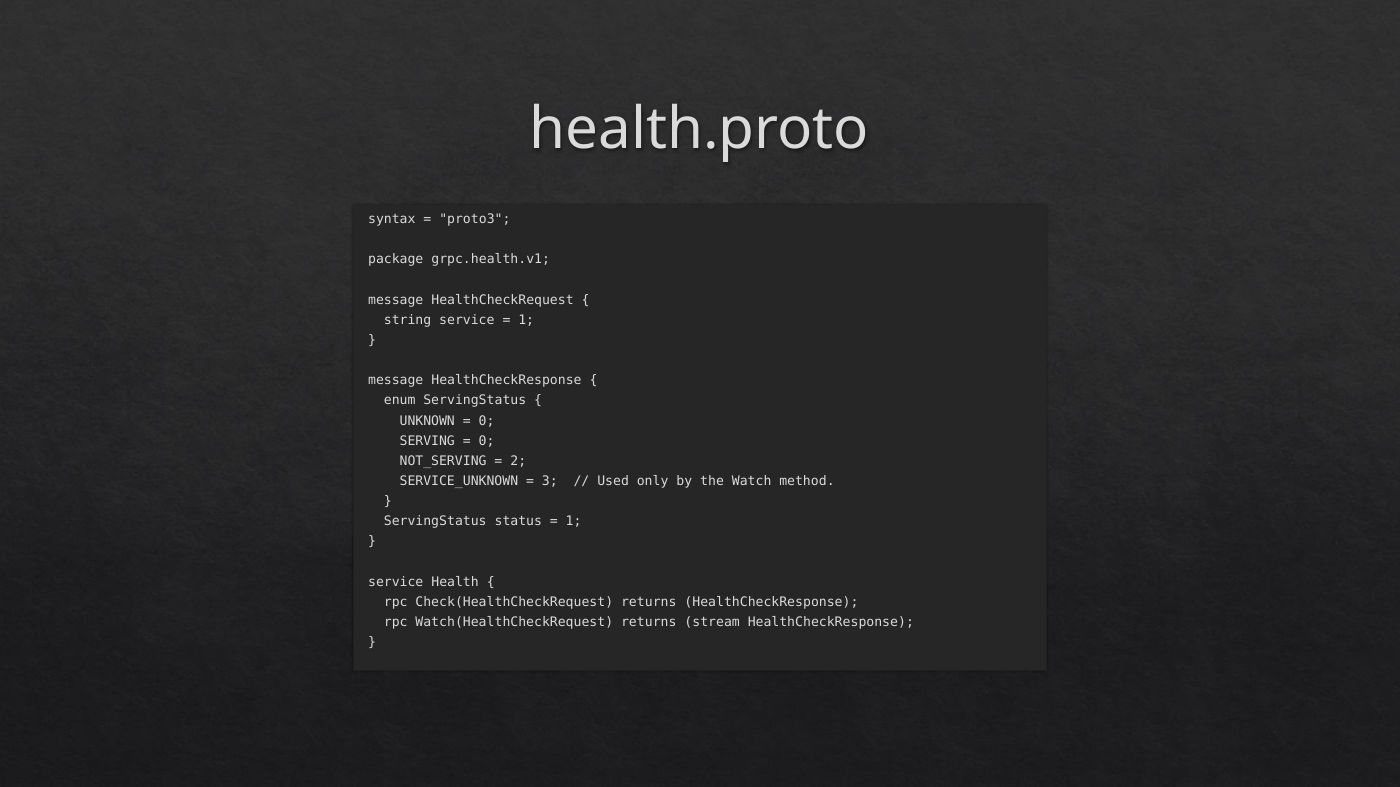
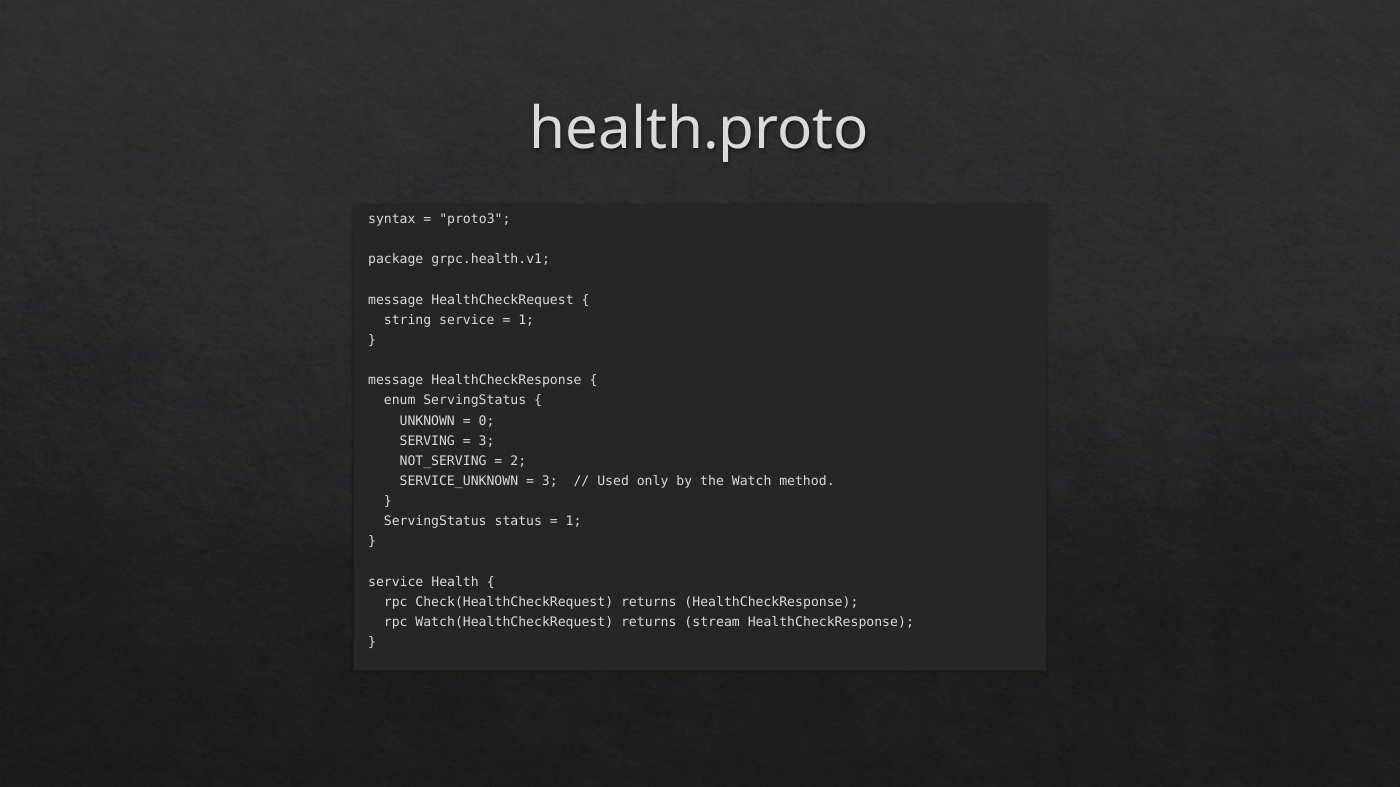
0: 0 -> 3 (487, 441)
